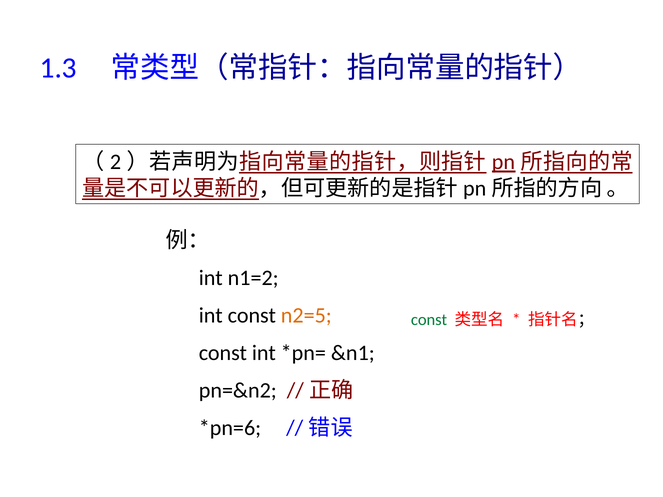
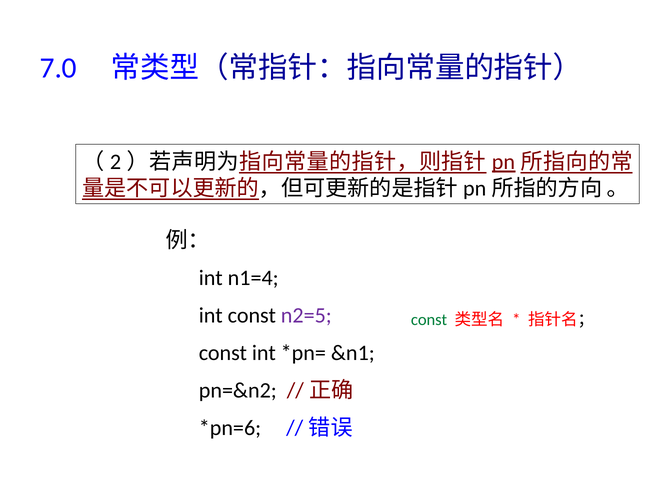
1.3: 1.3 -> 7.0 (58, 68)
n1=2: n1=2 -> n1=4 (253, 278)
n2=5 colour: orange -> purple (306, 316)
